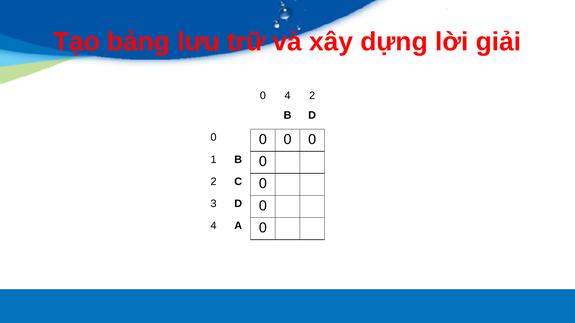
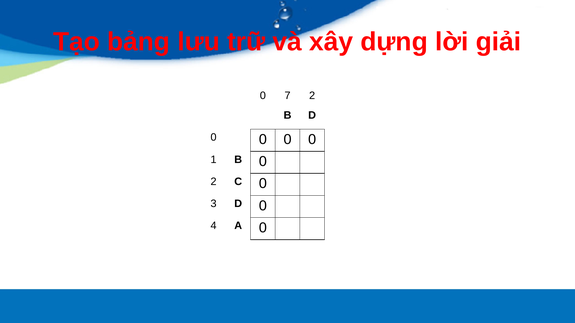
0 4: 4 -> 7 (288, 96)
